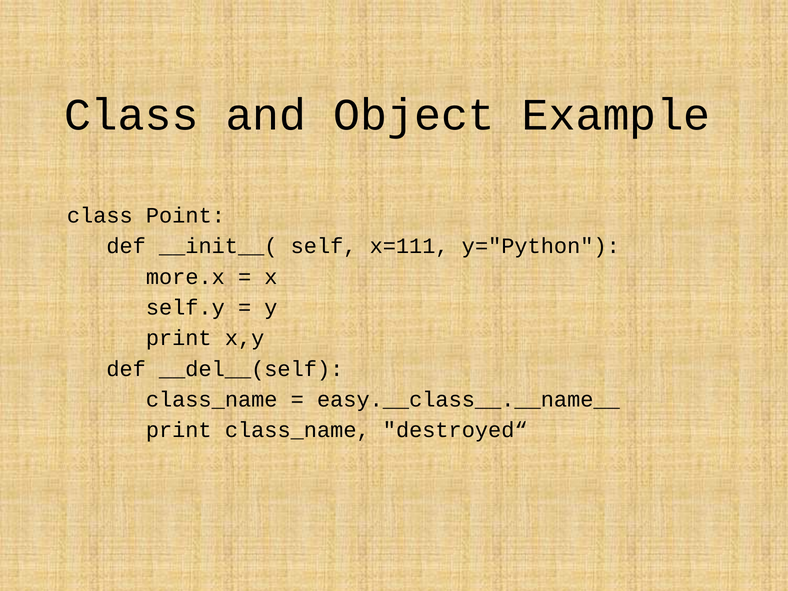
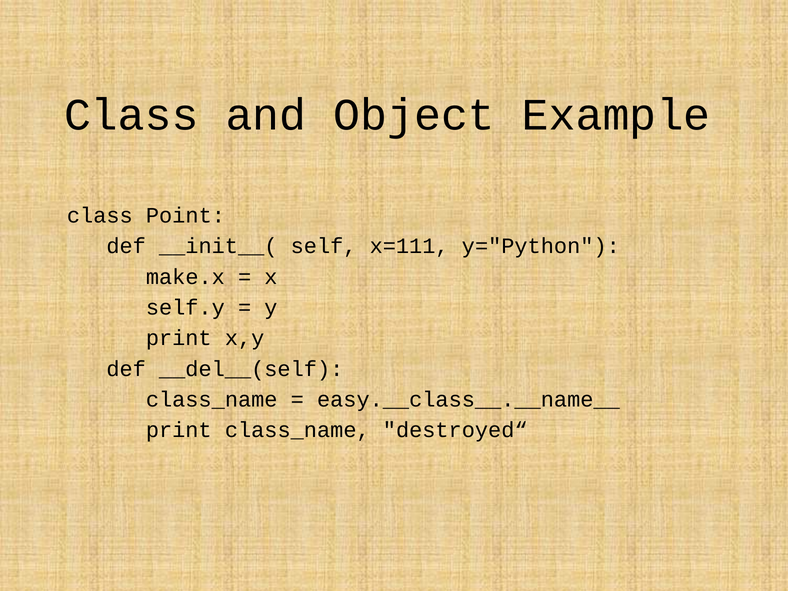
more.x: more.x -> make.x (185, 277)
